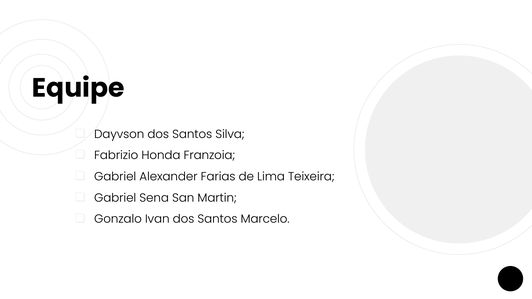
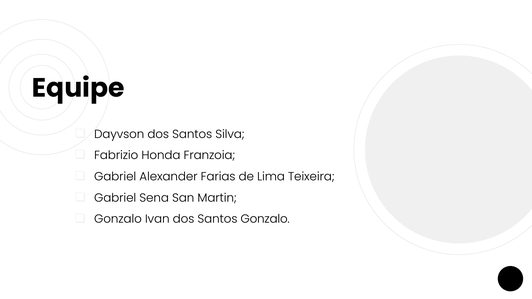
Santos Marcelo: Marcelo -> Gonzalo (265, 219)
